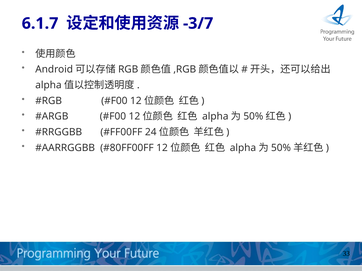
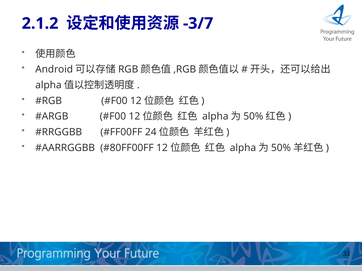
6.1.7: 6.1.7 -> 2.1.2 (40, 23)
